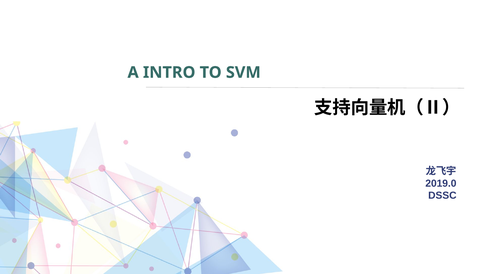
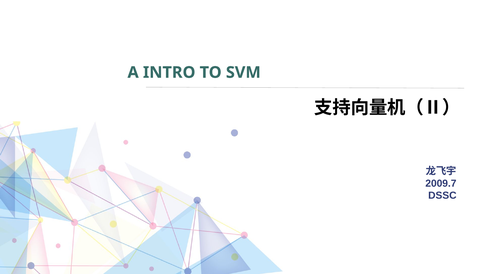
2019.0: 2019.0 -> 2009.7 (441, 184)
